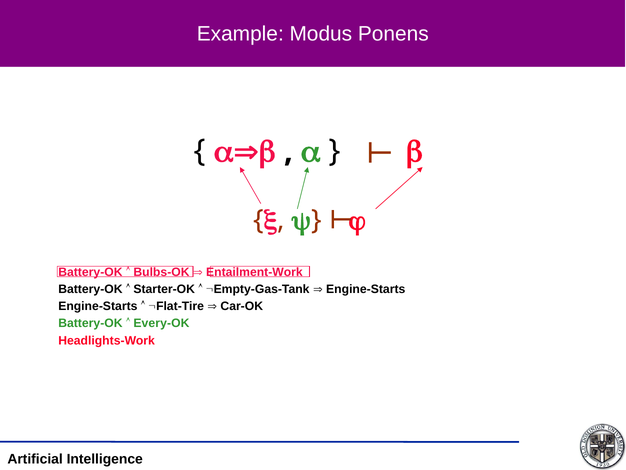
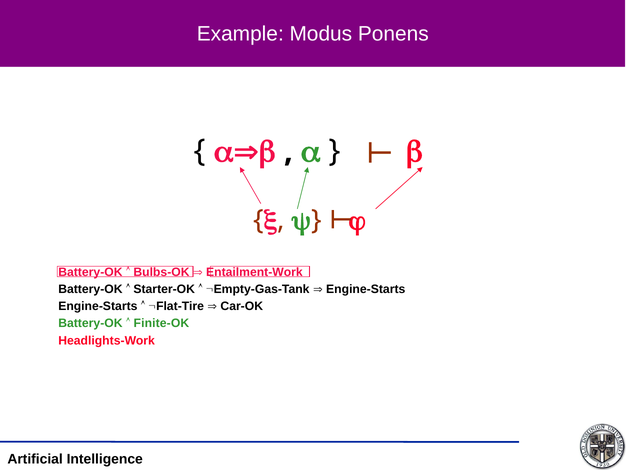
Every-OK: Every-OK -> Finite-OK (161, 323)
